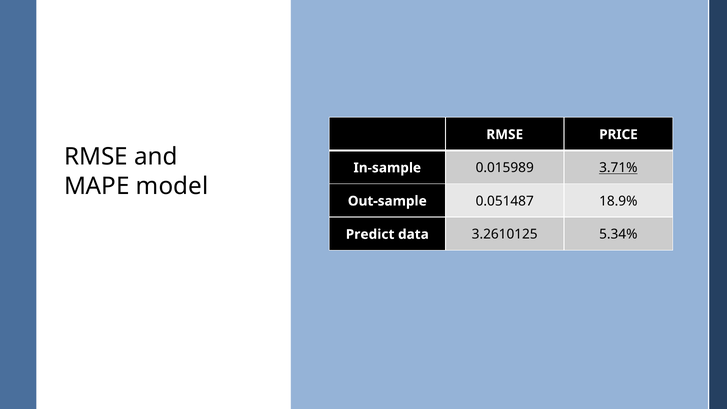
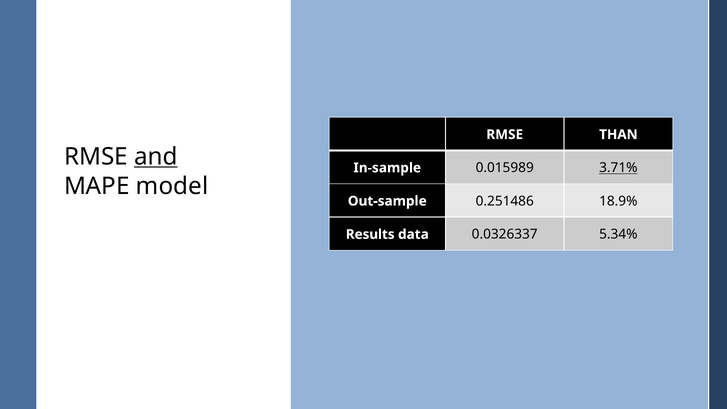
PRICE: PRICE -> THAN (618, 135)
and underline: none -> present (156, 157)
0.051487: 0.051487 -> 0.251486 (505, 201)
Predict: Predict -> Results (370, 234)
3.2610125: 3.2610125 -> 0.0326337 (505, 234)
